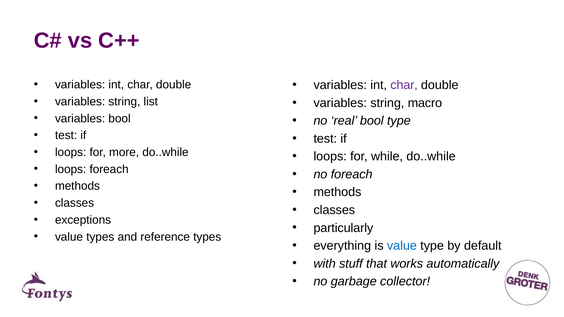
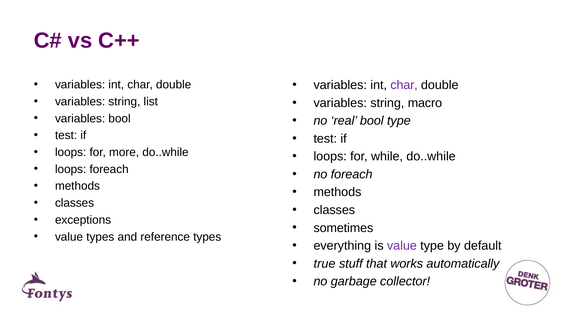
particularly: particularly -> sometimes (343, 228)
value colour: blue -> purple (402, 246)
with: with -> true (325, 264)
